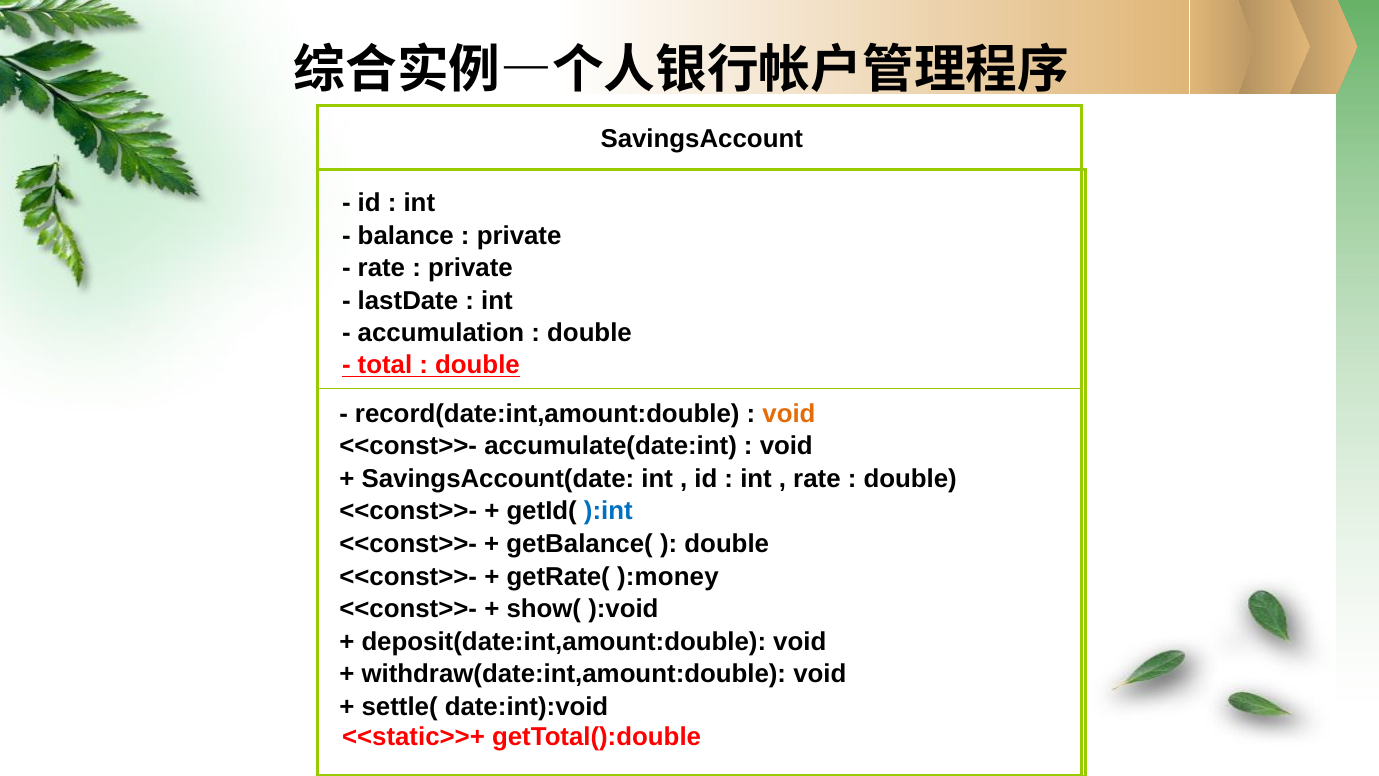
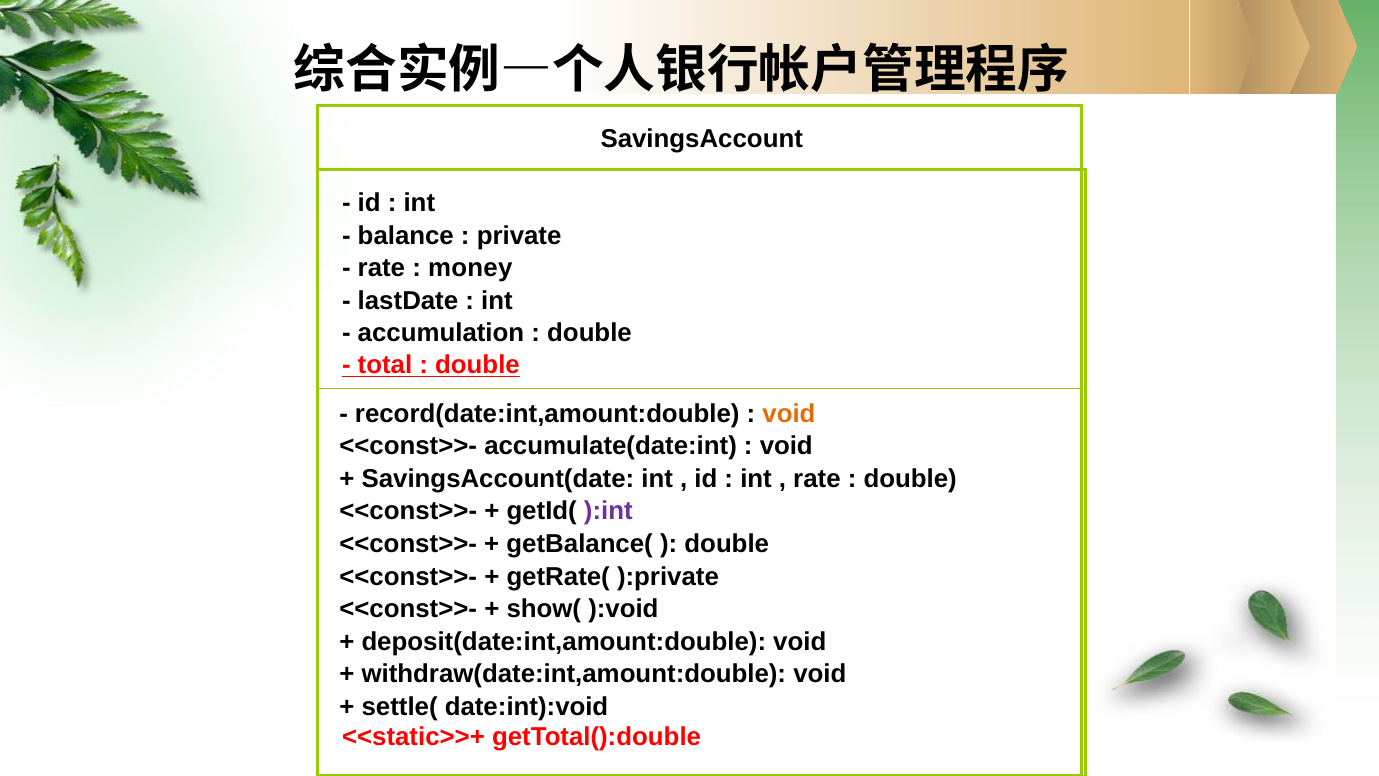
private: private -> money (470, 268)
):int colour: blue -> purple (608, 511)
):money: ):money -> ):private (668, 576)
